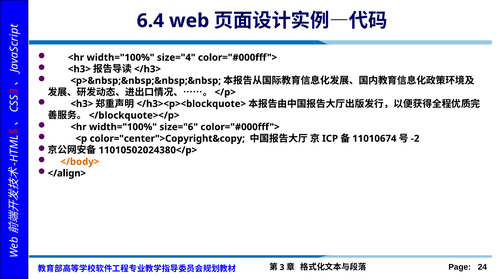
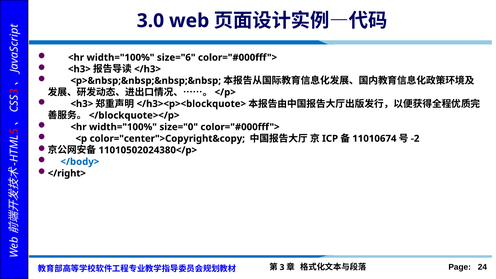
6.4: 6.4 -> 3.0 (150, 21)
size="4: size="4 -> size="6 (176, 58)
size="6: size="6 -> size="0 (179, 127)
</body> colour: orange -> blue (80, 162)
</align>: </align> -> </right> (67, 173)
